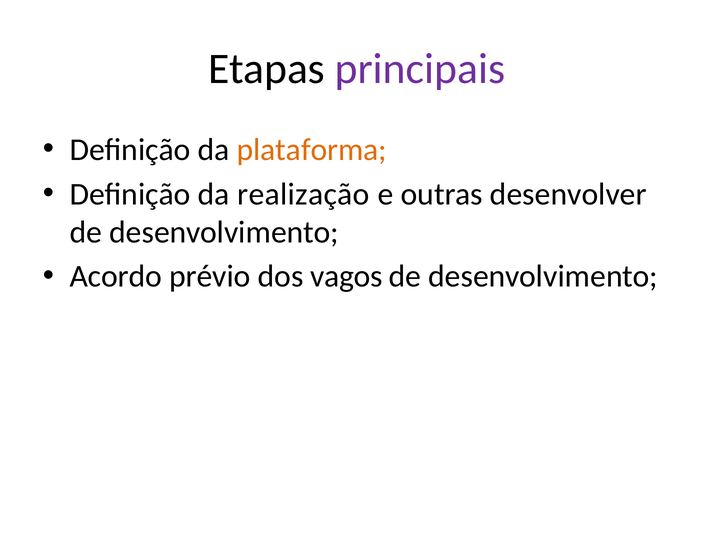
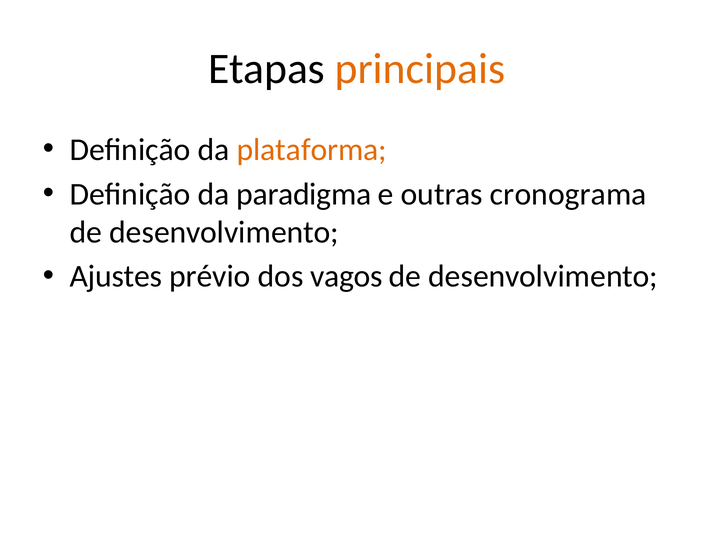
principais colour: purple -> orange (420, 69)
realização: realização -> paradigma (304, 194)
desenvolver: desenvolver -> cronograma (568, 194)
Acordo: Acordo -> Ajustes (116, 277)
